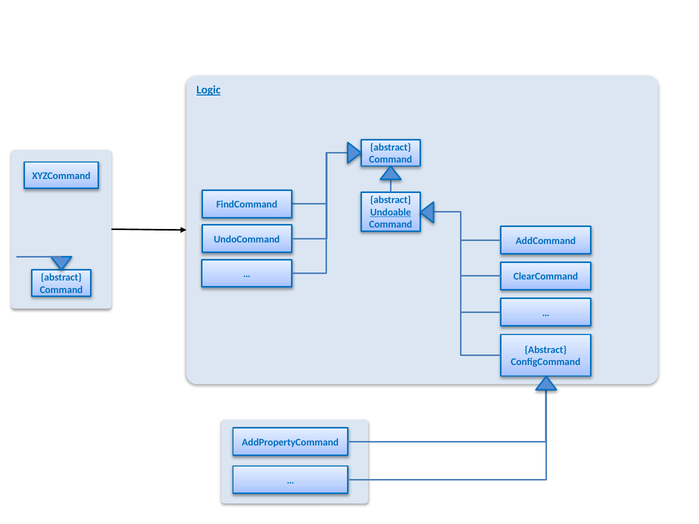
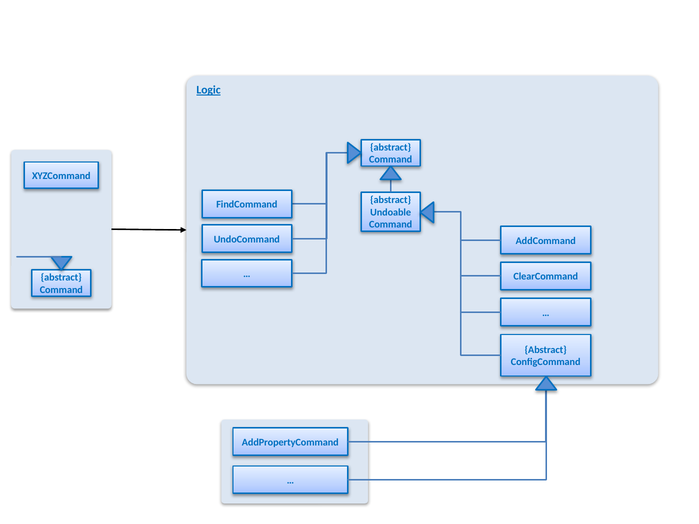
Undoable underline: present -> none (391, 212)
